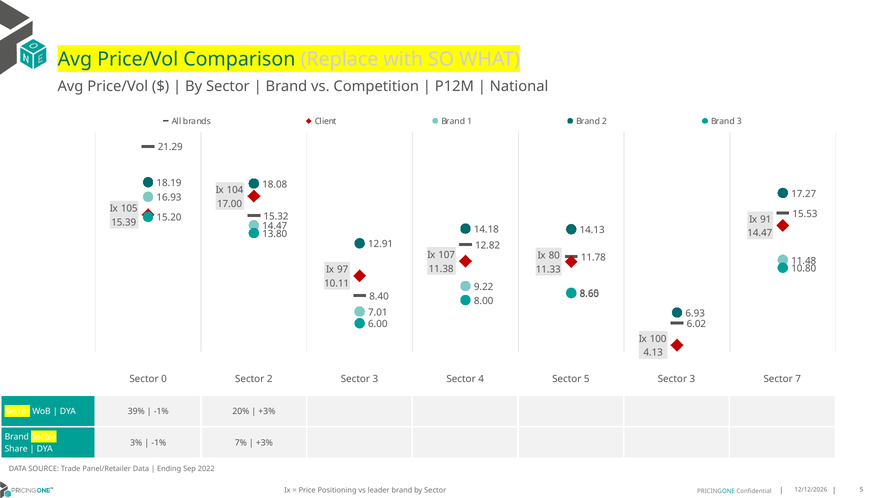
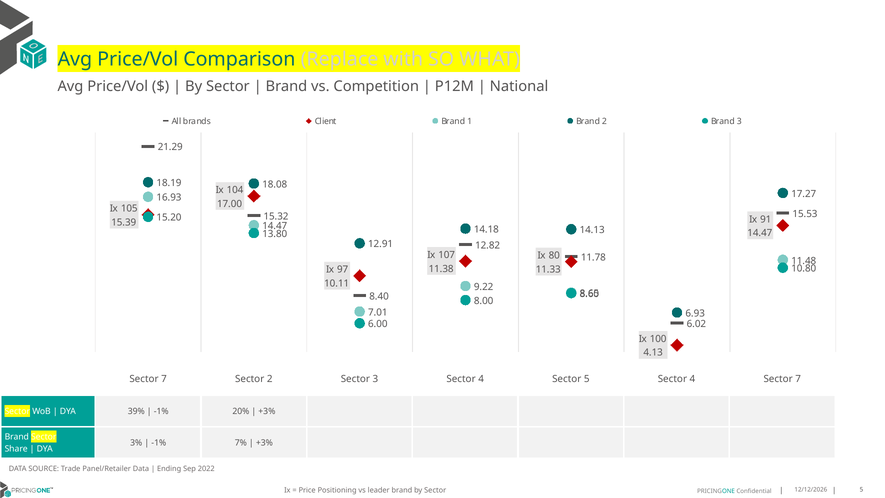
0: 0 -> 7 (164, 379)
5 Sector 3: 3 -> 4 (692, 379)
